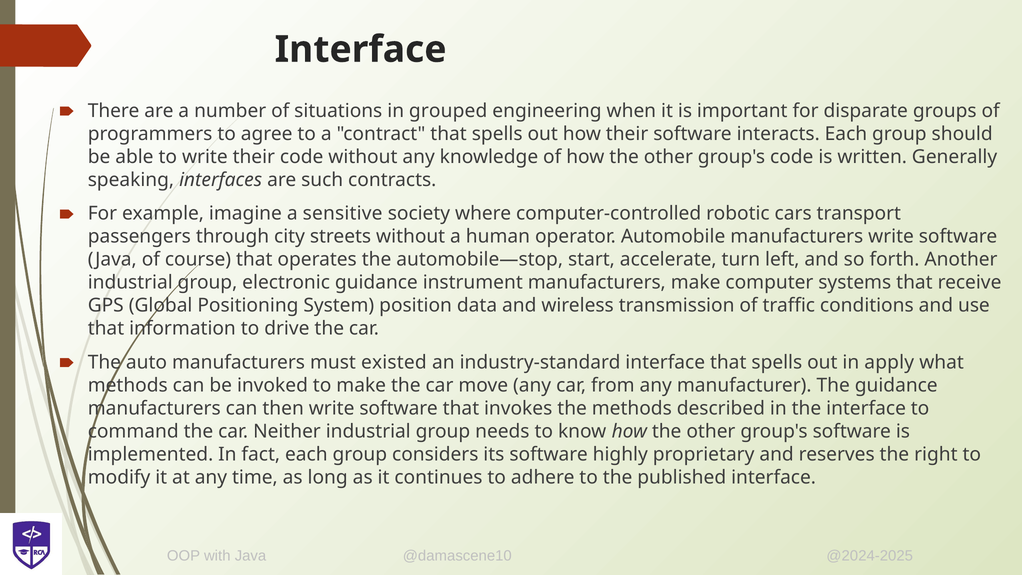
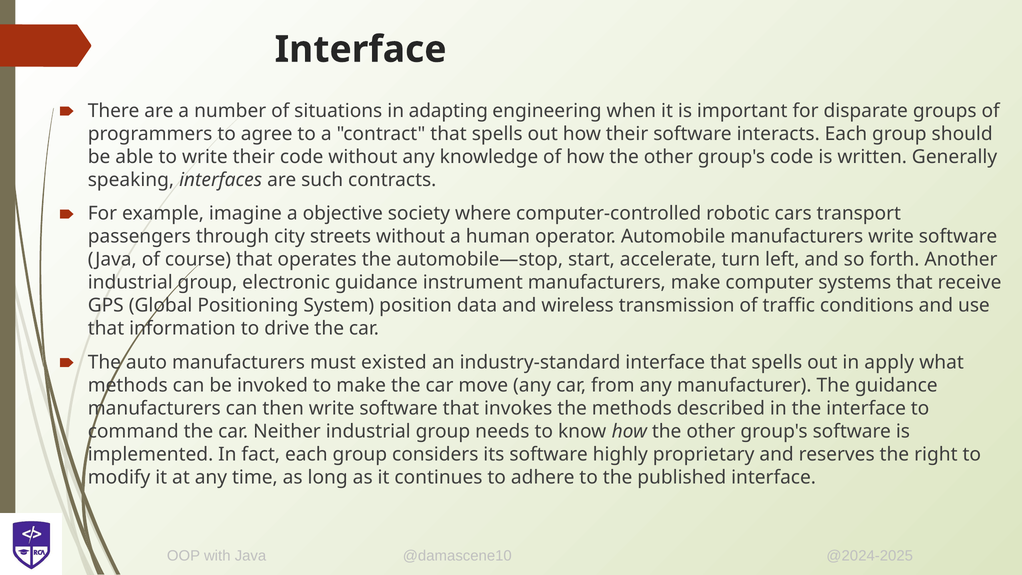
grouped: grouped -> adapting (448, 111)
sensitive: sensitive -> objective (343, 214)
